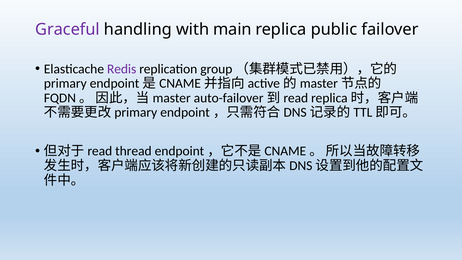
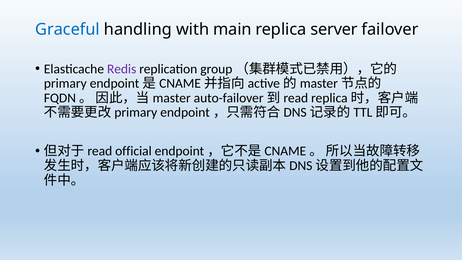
Graceful colour: purple -> blue (67, 29)
public: public -> server (334, 29)
thread: thread -> official (133, 151)
